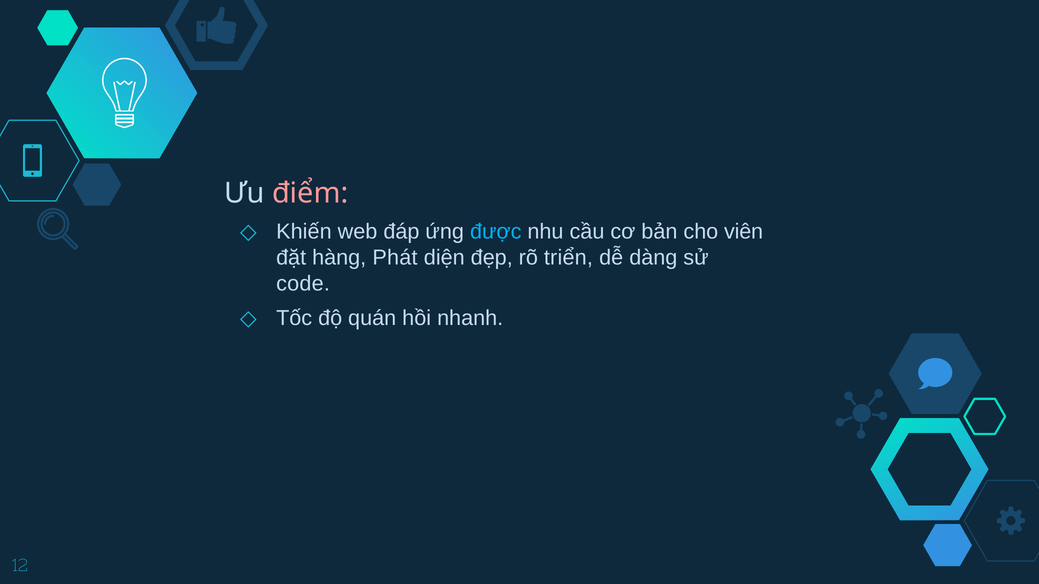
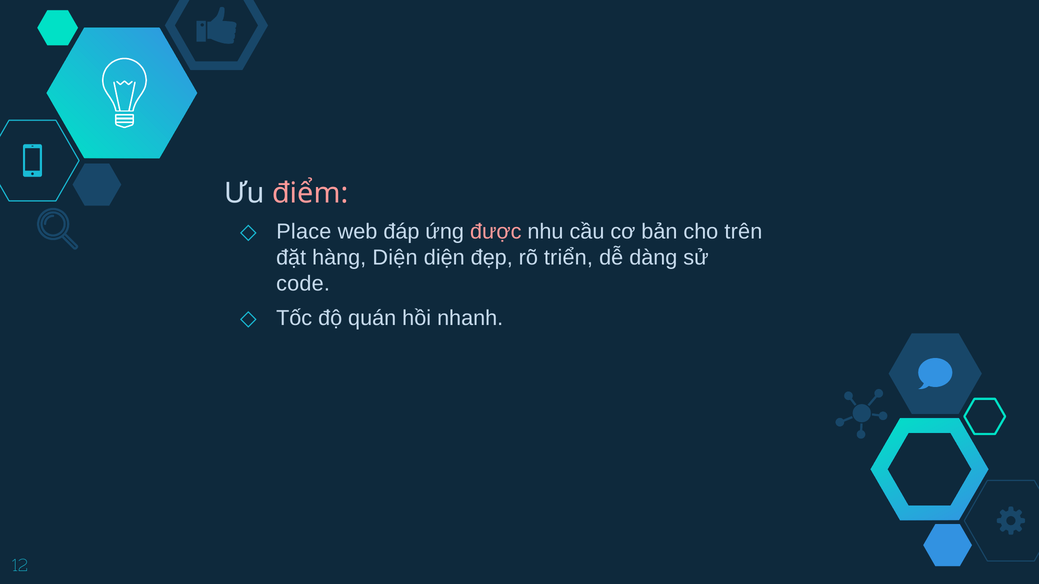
Khiến: Khiến -> Place (304, 232)
được colour: light blue -> pink (496, 232)
viên: viên -> trên (743, 232)
hàng Phát: Phát -> Diện (395, 258)
